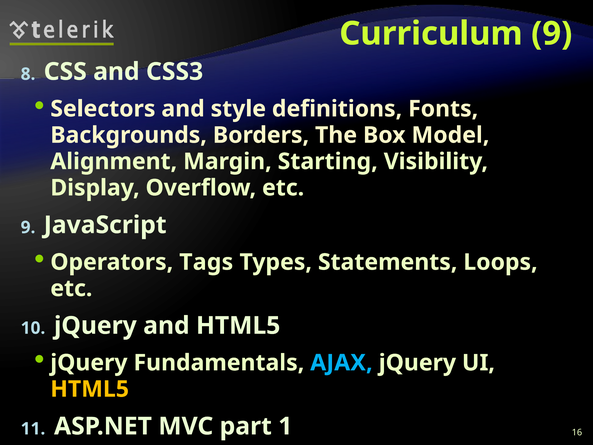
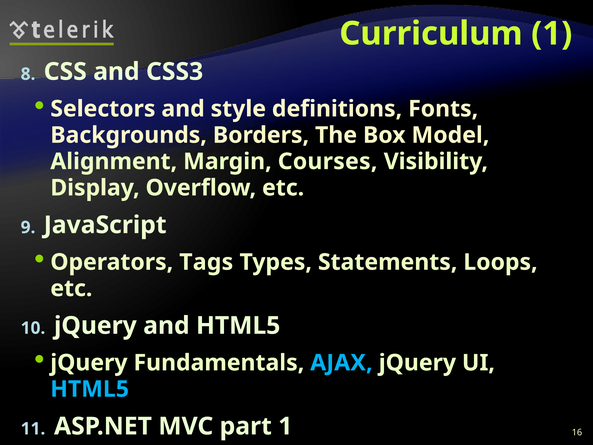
Curriculum 9: 9 -> 1 (552, 34)
Starting: Starting -> Courses (328, 161)
HTML5 colour: yellow -> light blue (90, 389)
